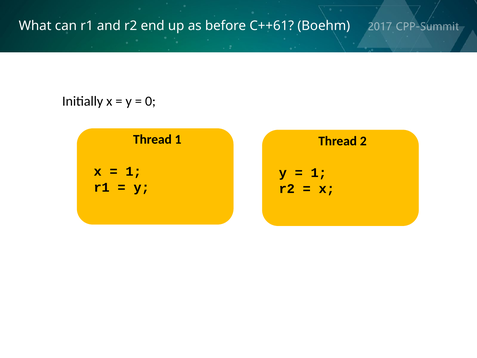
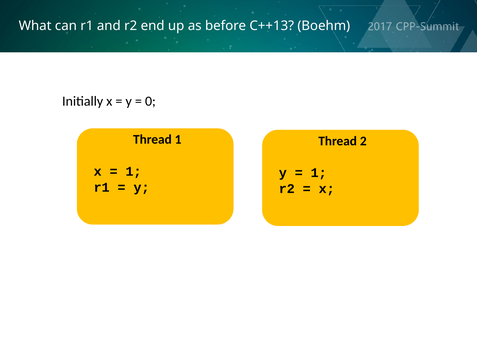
C++61: C++61 -> C++13 (272, 26)
